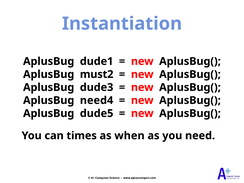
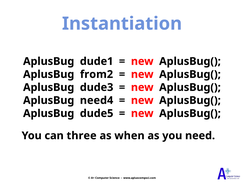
must2: must2 -> from2 (97, 74)
times: times -> three (82, 136)
